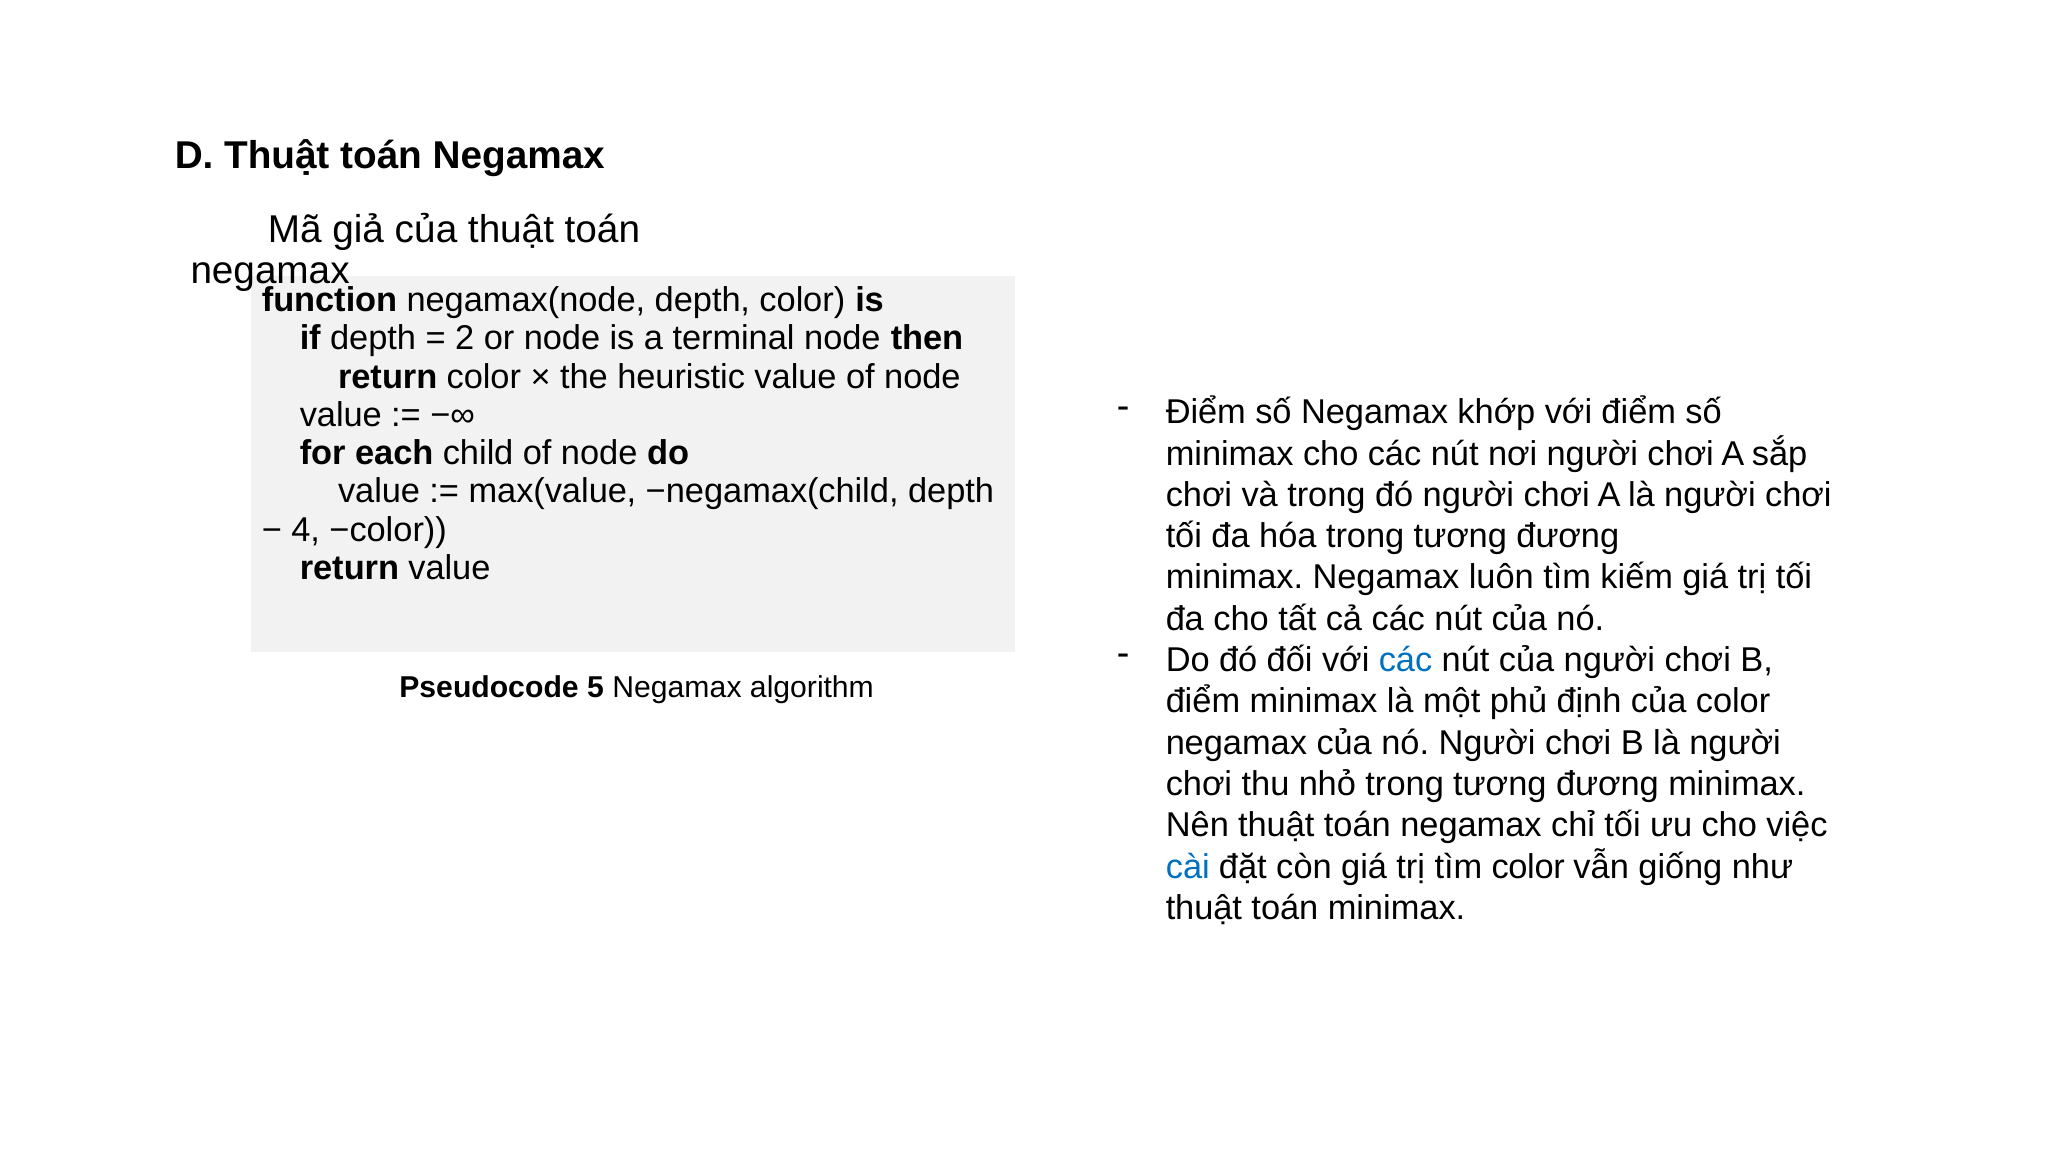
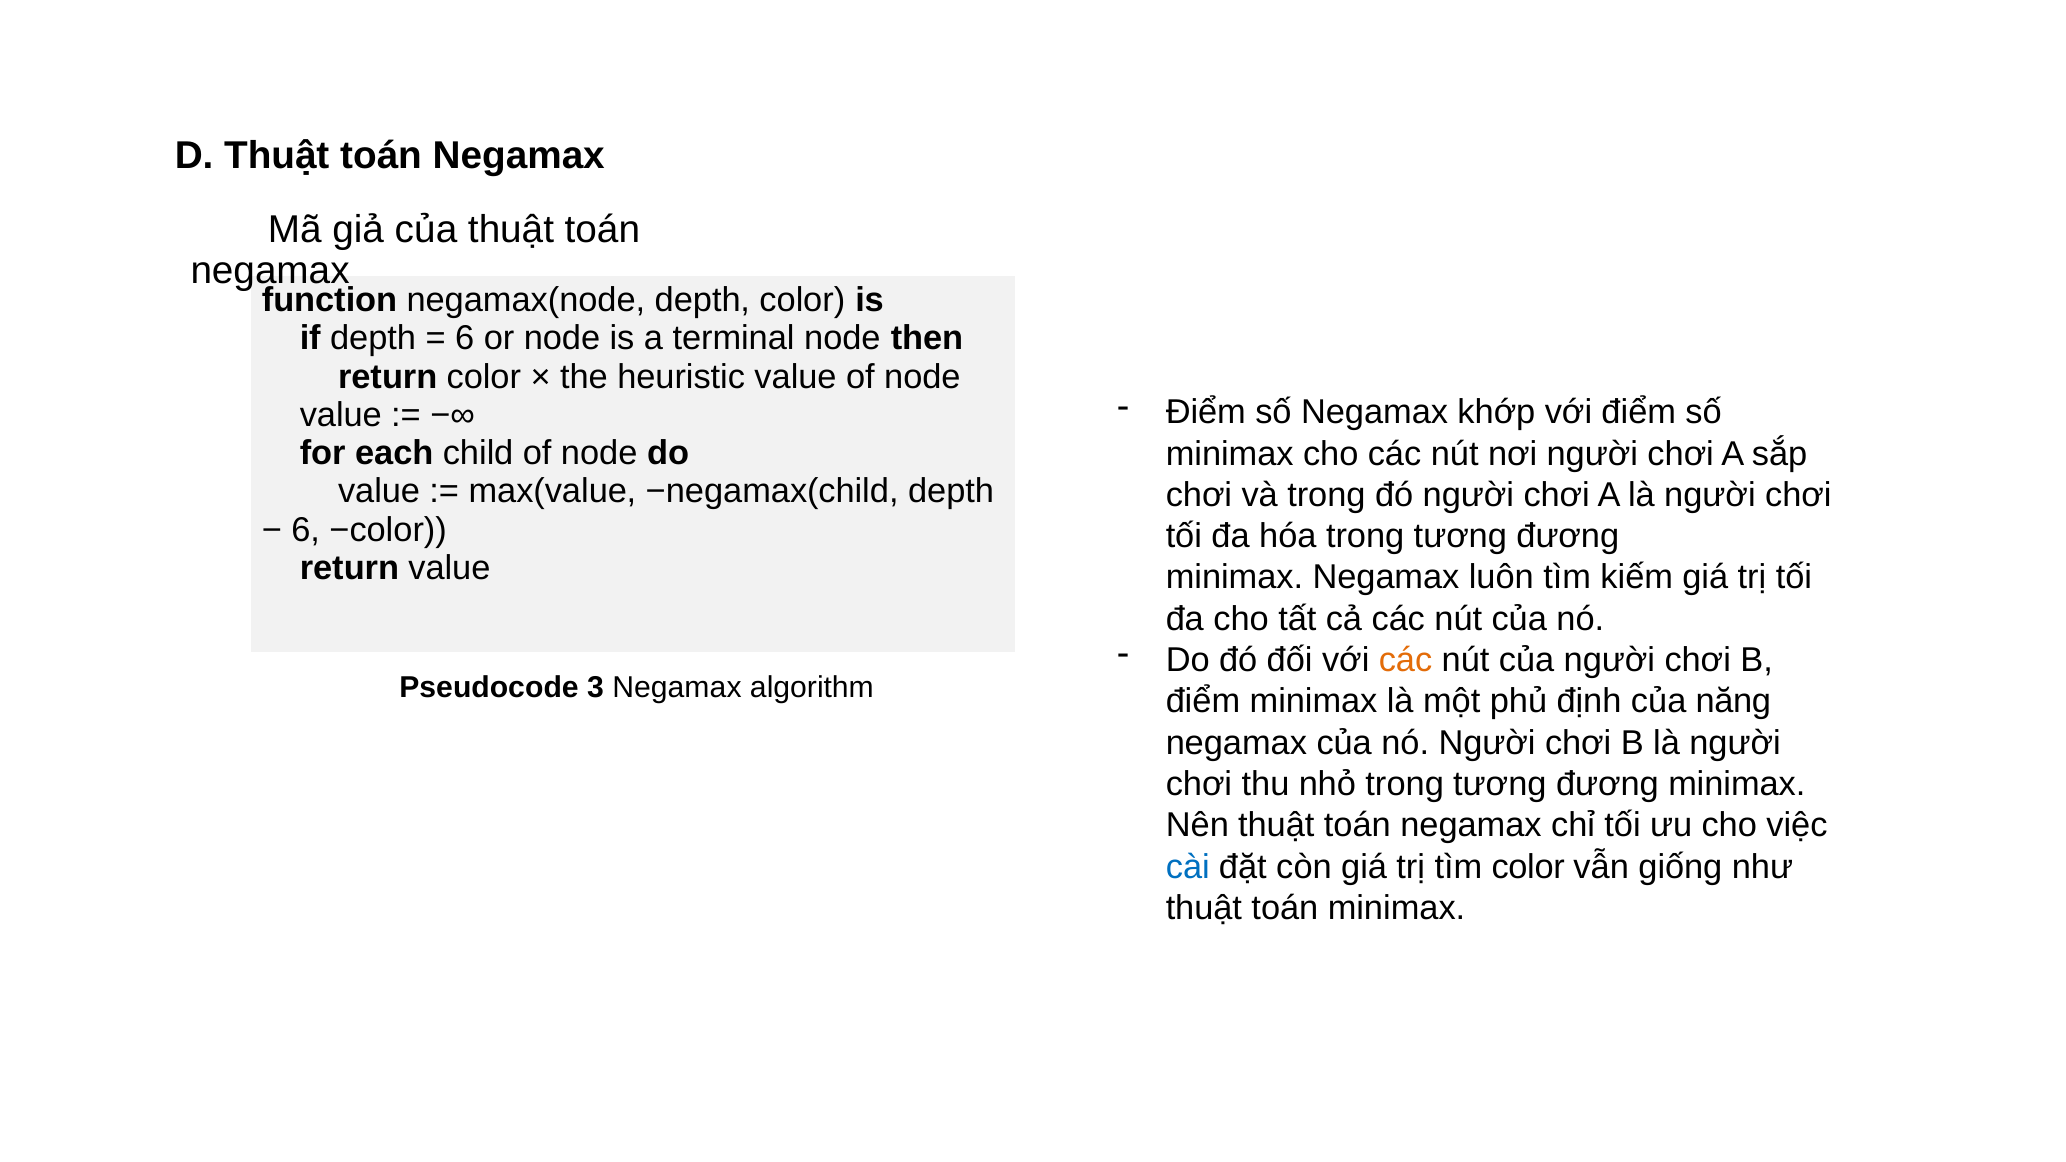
2: 2 -> 6 (465, 339)
4: 4 -> 6 (306, 530)
các colour: blue -> orange (1406, 660)
5: 5 -> 3 (596, 688)
của color: color -> năng (1733, 702)
